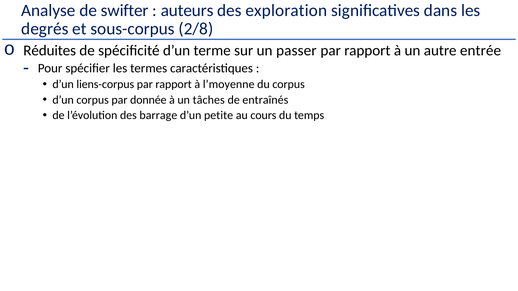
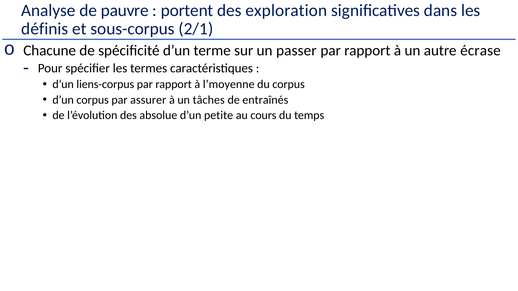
swifter: swifter -> pauvre (125, 10)
auteurs: auteurs -> portent (187, 10)
degrés: degrés -> définis (45, 29)
2/8: 2/8 -> 2/1 (196, 29)
Réduites: Réduites -> Chacune (50, 51)
entrée: entrée -> écrase (480, 51)
donnée: donnée -> assurer (148, 100)
barrage: barrage -> absolue (158, 115)
